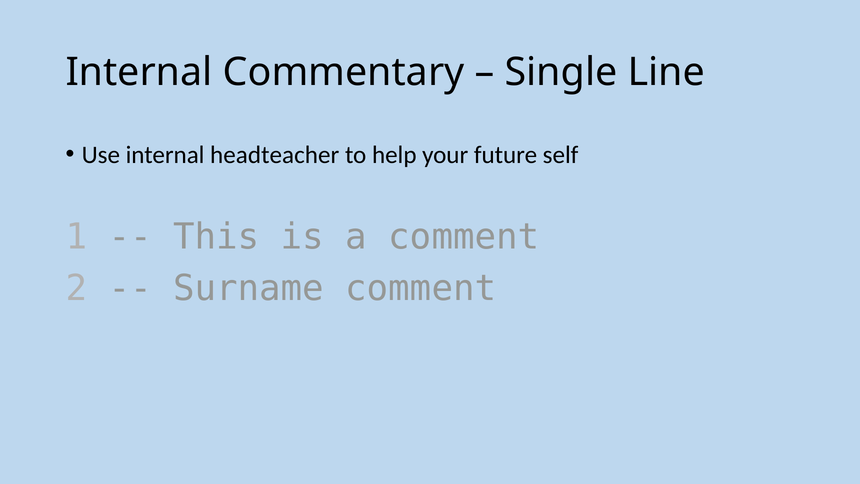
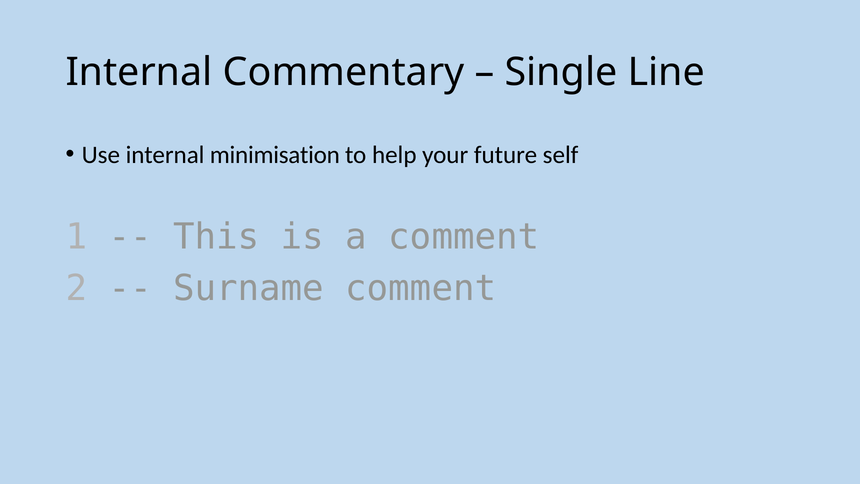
headteacher: headteacher -> minimisation (275, 155)
